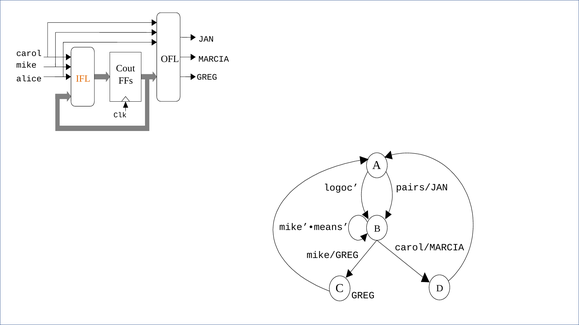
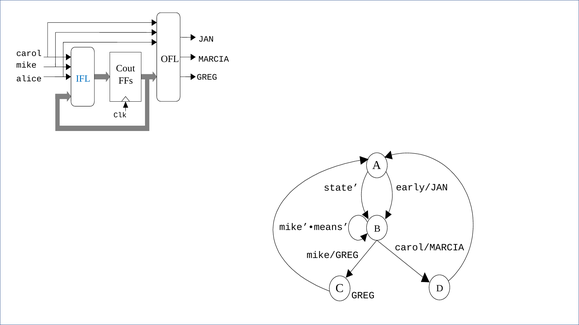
IFL colour: orange -> blue (83, 79)
pairs/JAN: pairs/JAN -> early/JAN (422, 188)
logoc: logoc -> state (341, 188)
